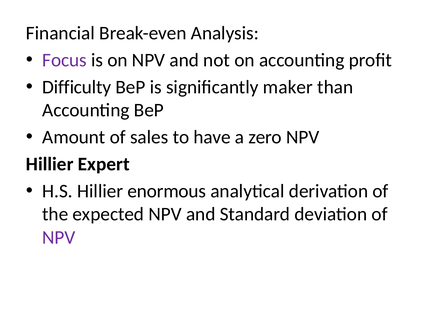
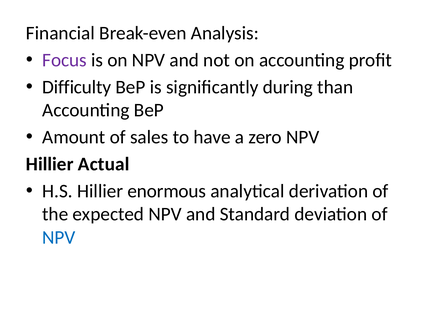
maker: maker -> during (288, 87)
Expert: Expert -> Actual (104, 164)
NPV colour: purple -> blue (59, 237)
